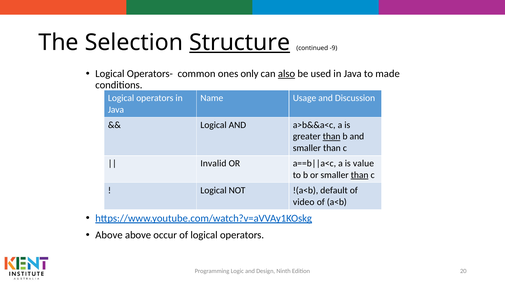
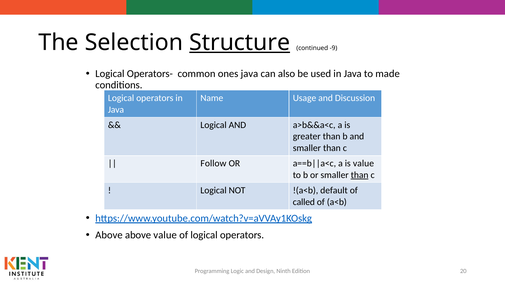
ones only: only -> java (249, 74)
also underline: present -> none (287, 74)
than underline: present -> none (332, 137)
Invalid: Invalid -> Follow (213, 163)
video: video -> called (304, 202)
above occur: occur -> value (165, 235)
